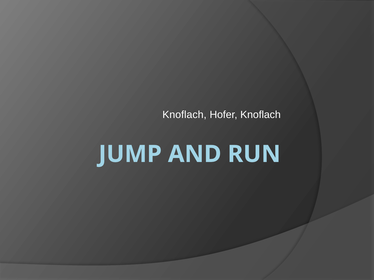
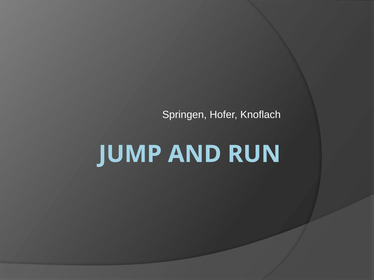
Knoflach: Knoflach -> Springen (184, 115)
